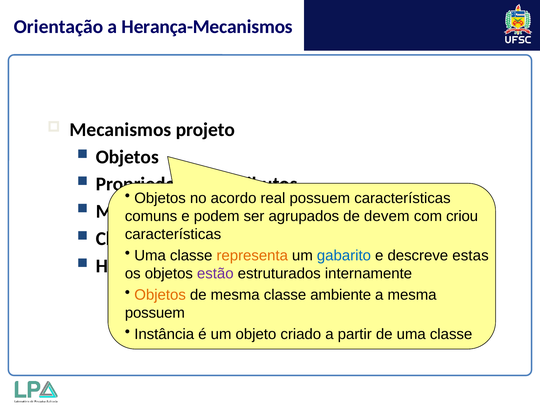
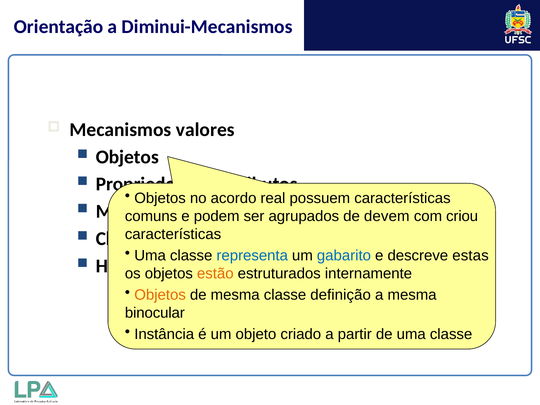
Herança-Mecanismos: Herança-Mecanismos -> Diminui-Mecanismos (207, 27)
projeto: projeto -> valores (205, 130)
representa colour: orange -> blue (252, 256)
estão colour: purple -> orange (215, 273)
ambiente: ambiente -> definição (341, 295)
possuem: possuem -> binocular (155, 313)
